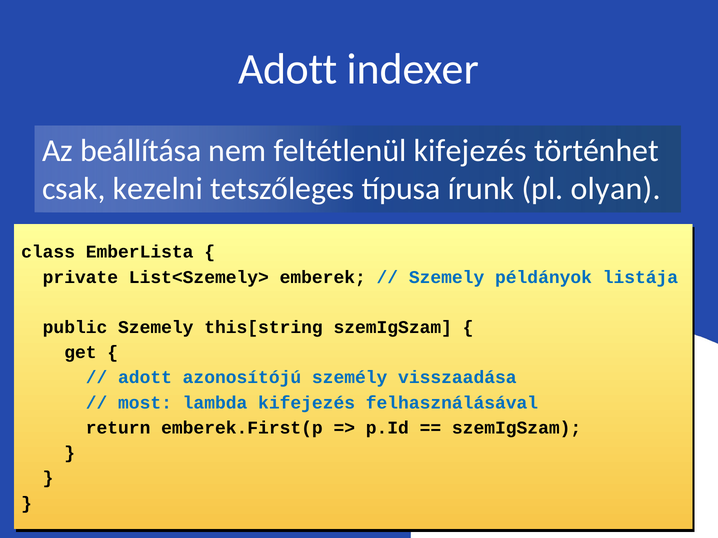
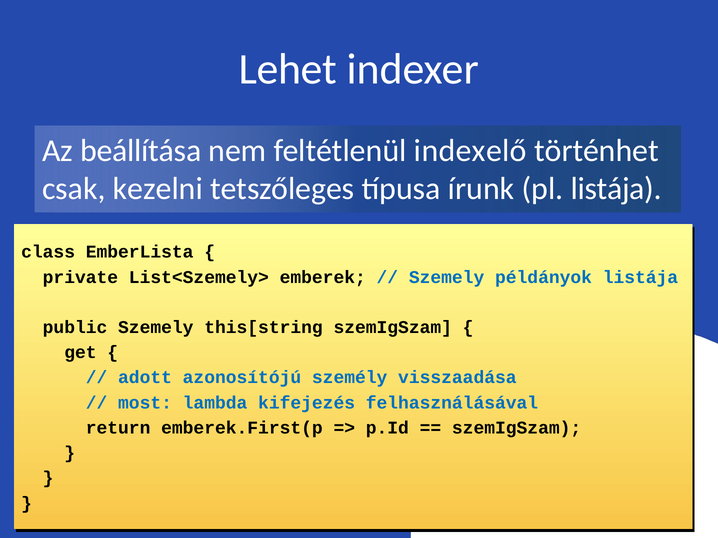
Adott: Adott -> Lehet (288, 70)
feltétlenül kifejezés: kifejezés -> indexelő (470, 151)
pl olyan: olyan -> listája (616, 189)
